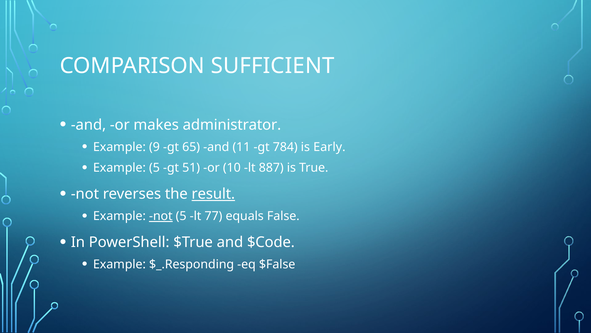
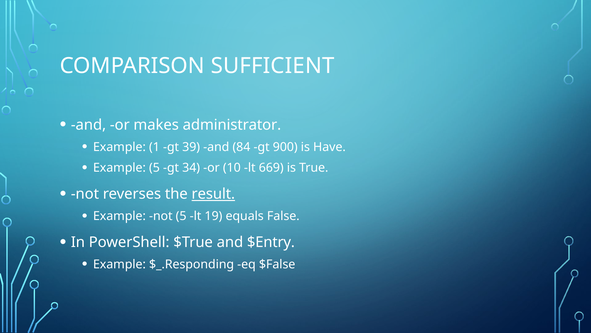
9: 9 -> 1 (154, 147)
65: 65 -> 39 (191, 147)
11: 11 -> 84 (241, 147)
784: 784 -> 900 (285, 147)
Early: Early -> Have (329, 147)
51: 51 -> 34 (191, 168)
887: 887 -> 669 (271, 168)
not underline: present -> none (161, 216)
77: 77 -> 19 (213, 216)
$Code: $Code -> $Entry (271, 242)
